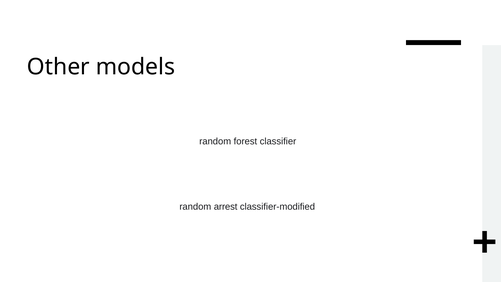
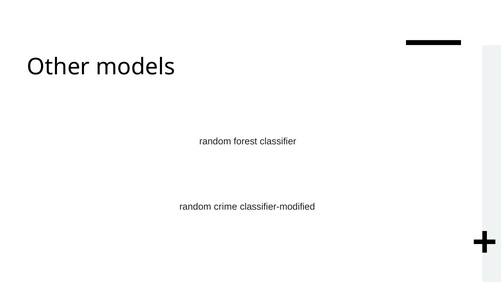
arrest: arrest -> crime (226, 207)
